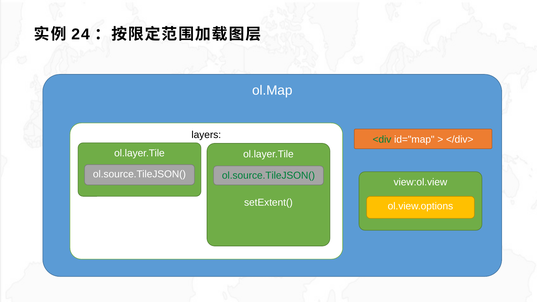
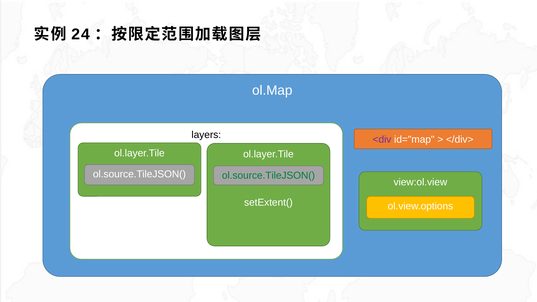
<div colour: green -> purple (382, 140)
